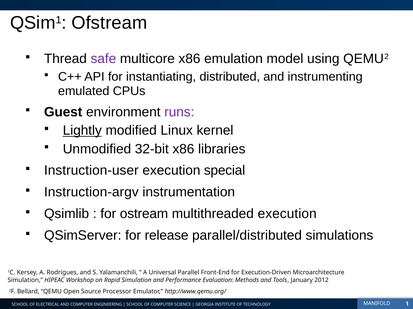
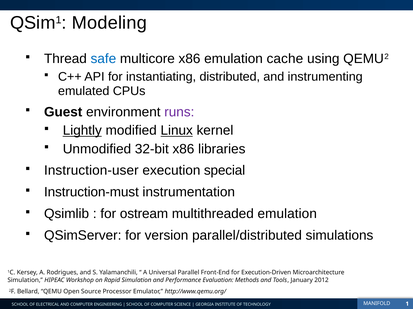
Ofstream: Ofstream -> Modeling (109, 23)
safe colour: purple -> blue (103, 59)
model: model -> cache (285, 59)
Linux underline: none -> present (177, 131)
Instruction-argv: Instruction-argv -> Instruction-must (91, 193)
multithreaded execution: execution -> emulation (287, 214)
release: release -> version (167, 236)
